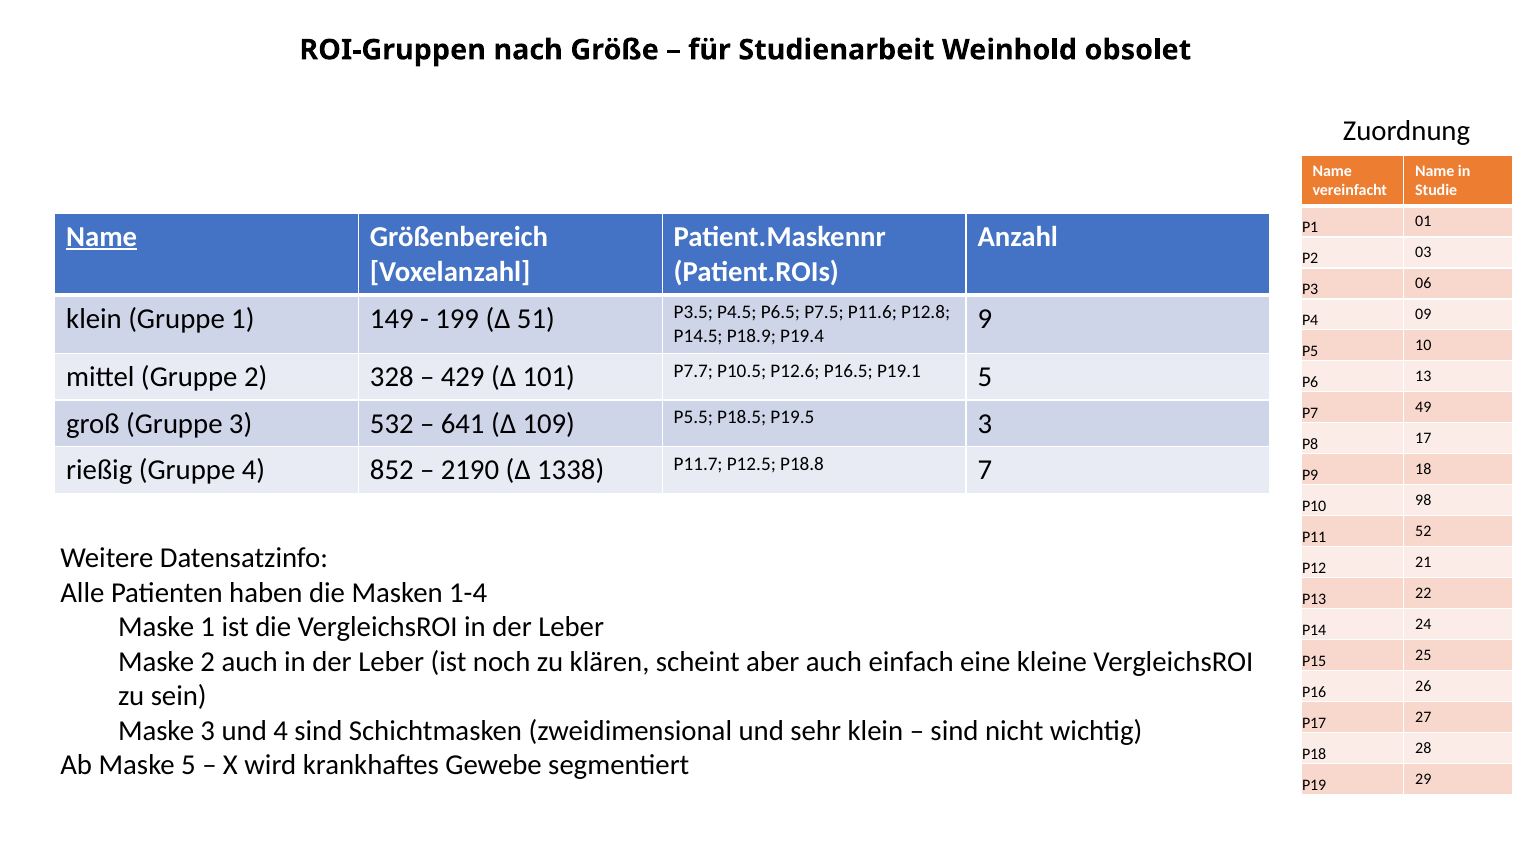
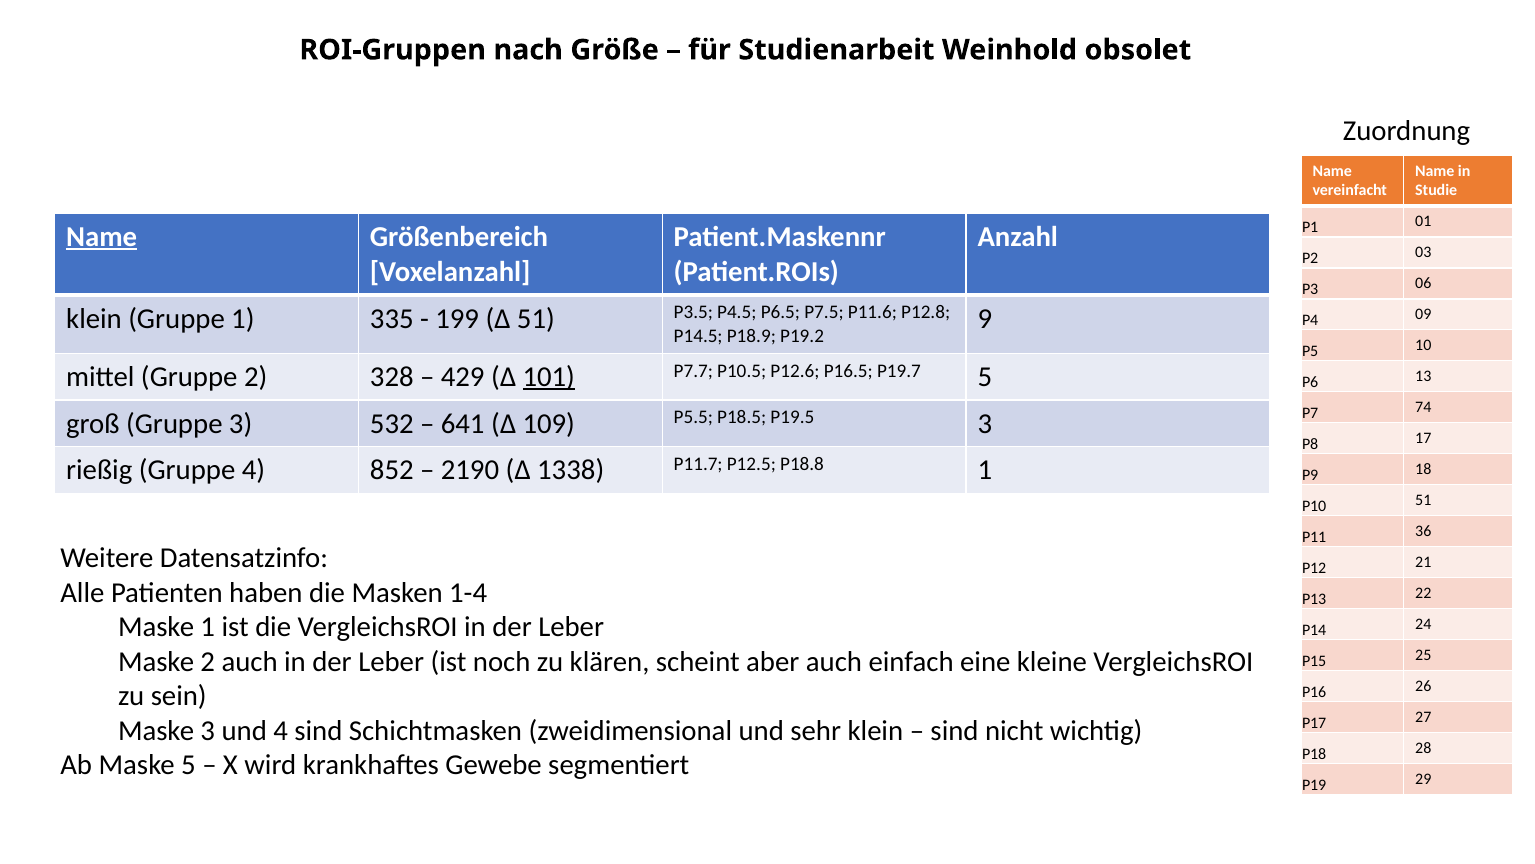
149: 149 -> 335 (392, 318)
P19.4: P19.4 -> P19.2 (802, 336)
101 underline: none -> present (549, 377)
P19.1: P19.1 -> P19.7 (899, 371)
49: 49 -> 74 (1423, 407)
P18.8 7: 7 -> 1 (985, 470)
P10 98: 98 -> 51 (1423, 500)
52: 52 -> 36 (1423, 531)
